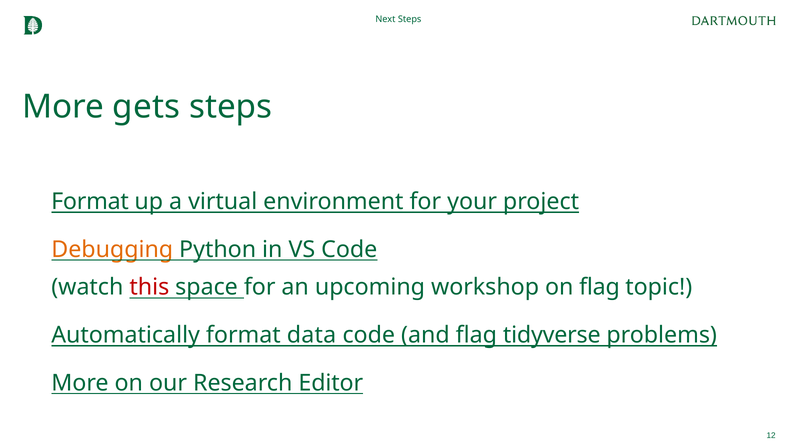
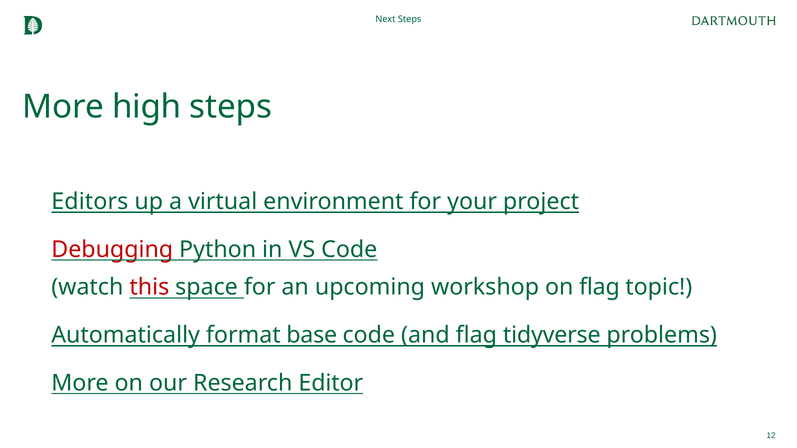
gets: gets -> high (147, 107)
Format: Format -> Editors (90, 202)
Debugging colour: orange -> red (112, 250)
data: data -> base (312, 335)
